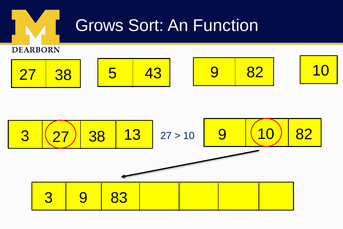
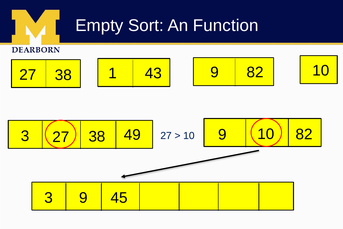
Grows: Grows -> Empty (99, 26)
5: 5 -> 1 (113, 73)
13: 13 -> 49 (132, 135)
83: 83 -> 45 (119, 198)
